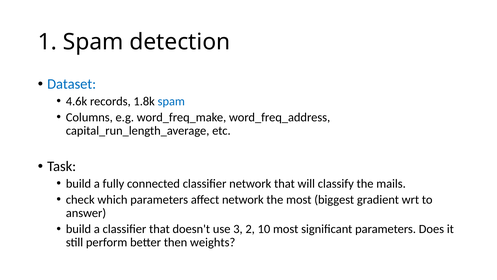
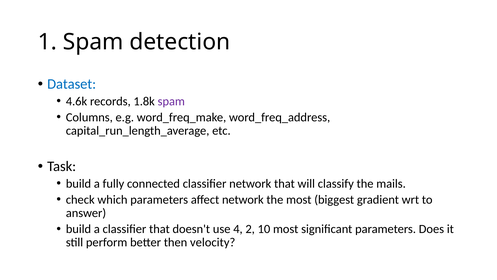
spam colour: blue -> purple (171, 101)
3: 3 -> 4 (238, 229)
weights: weights -> velocity (213, 242)
